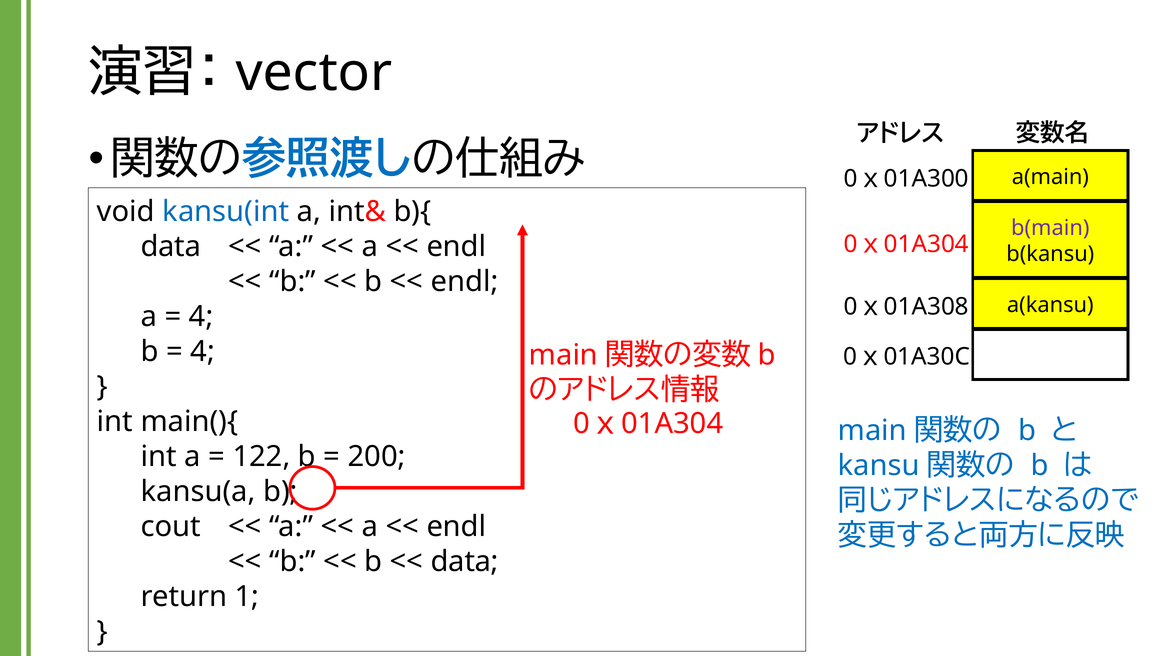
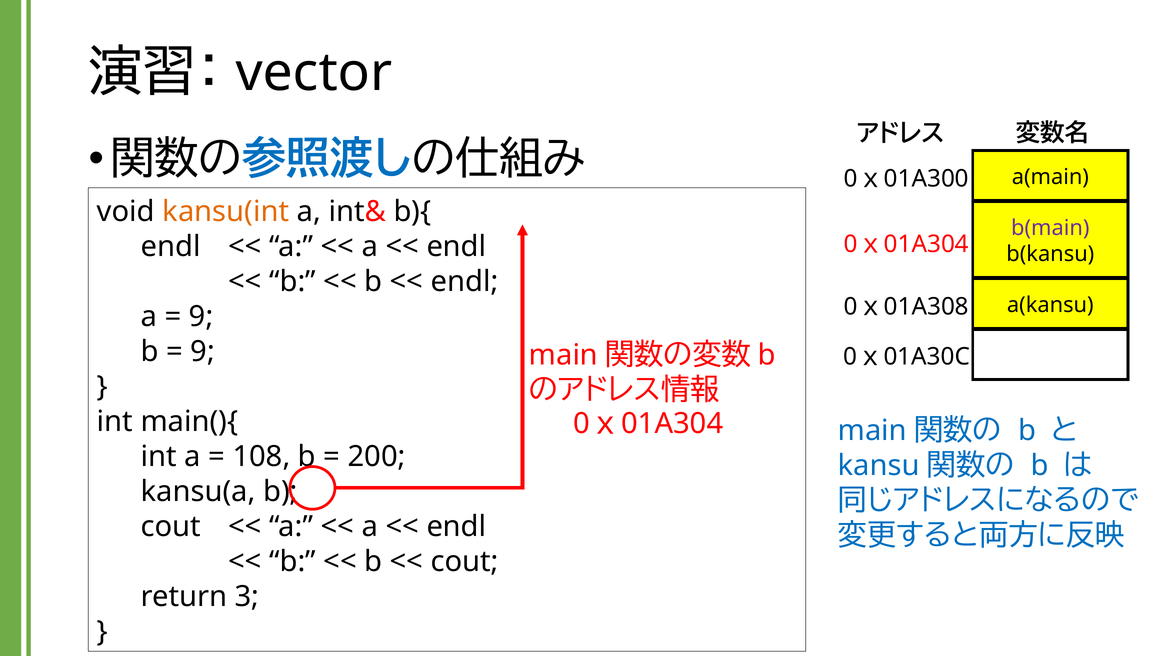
kansu(int colour: blue -> orange (226, 212)
data: data -> endl (171, 247)
4: 4 -> 9 (201, 317)
4: 4 -> 9 (203, 352)
122: 122 -> 108 (262, 457)
data: data -> cout (465, 562)
1: 1 -> 3 (247, 597)
